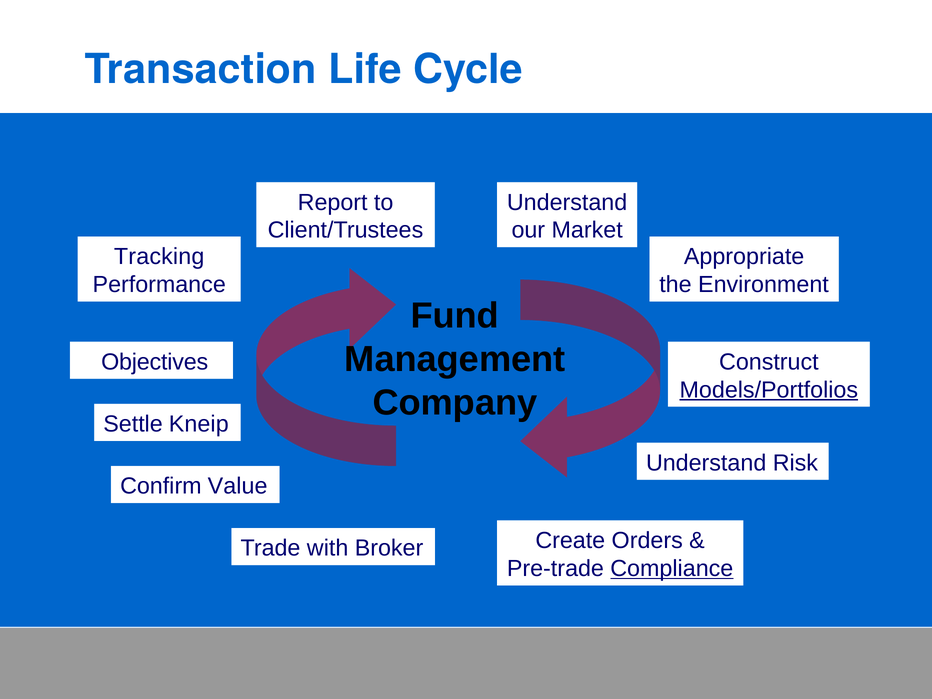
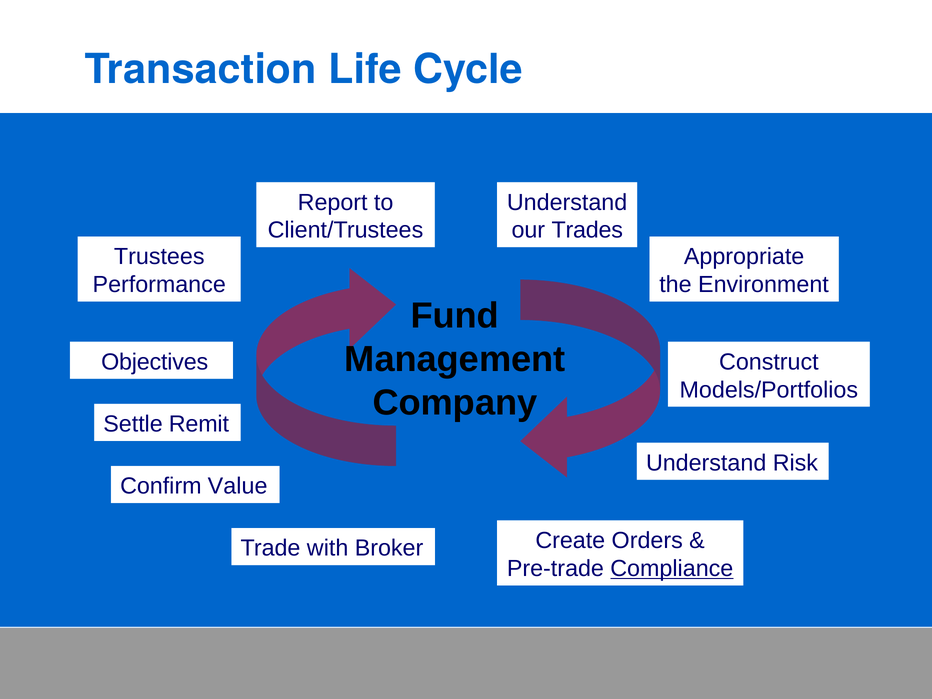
Market: Market -> Trades (587, 230)
Tracking: Tracking -> Trustees (159, 257)
Models/Portfolios underline: present -> none (769, 390)
Kneip: Kneip -> Remit (199, 424)
